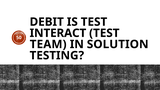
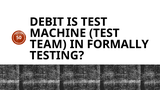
INTERACT: INTERACT -> MACHINE (58, 33)
SOLUTION: SOLUTION -> FORMALLY (118, 44)
